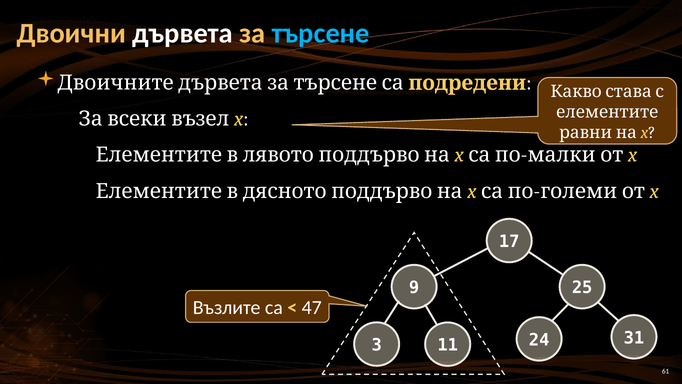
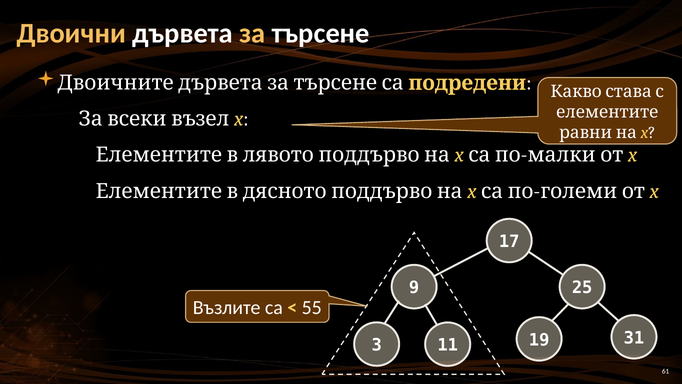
търсене colour: light blue -> white (321, 33)
47: 47 -> 55 (312, 308)
24: 24 -> 19 (539, 340)
